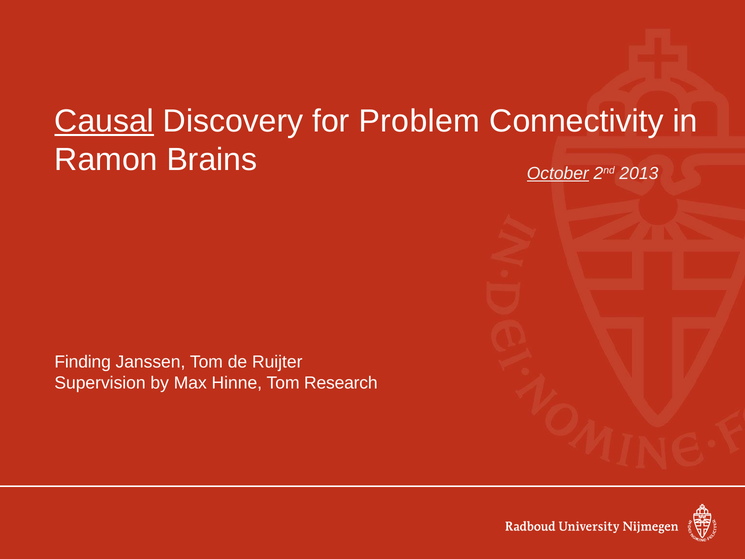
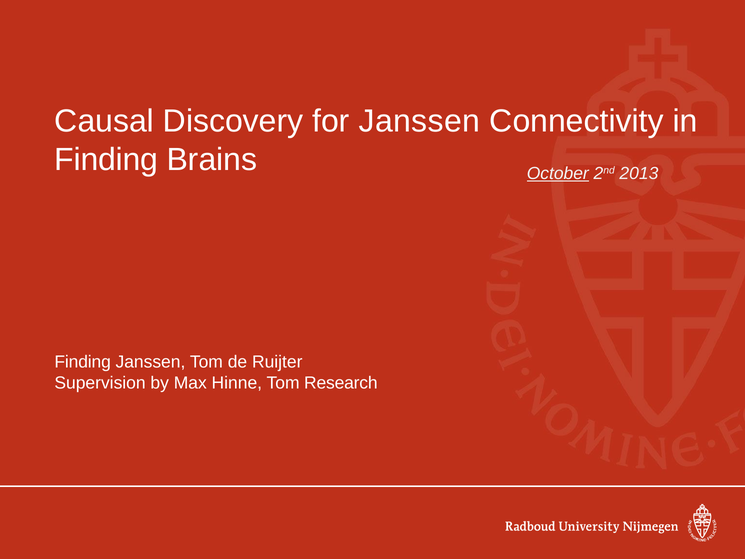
Causal underline: present -> none (104, 121)
for Problem: Problem -> Janssen (419, 121)
Ramon: Ramon -> Finding (106, 160)
